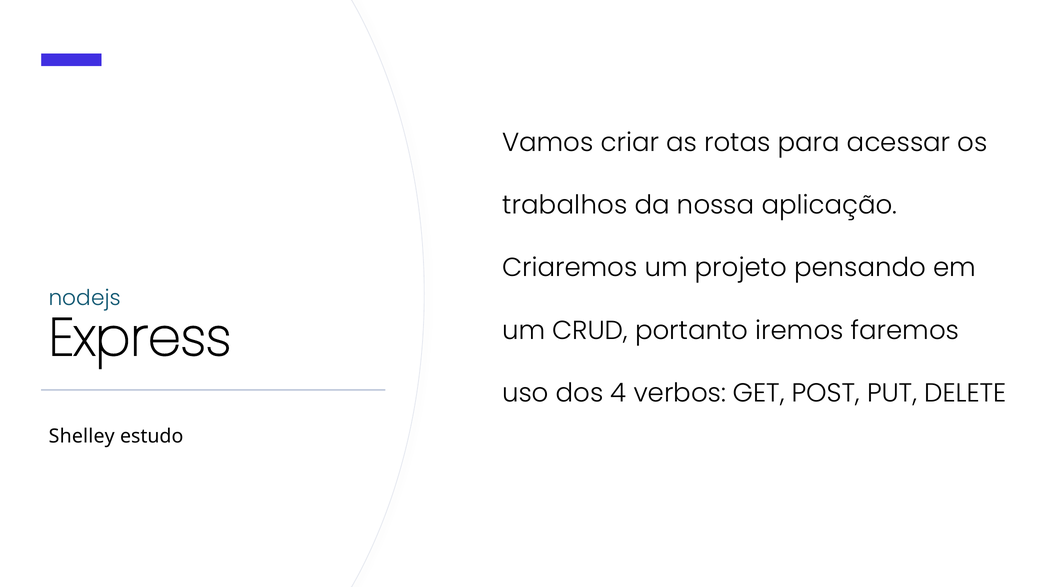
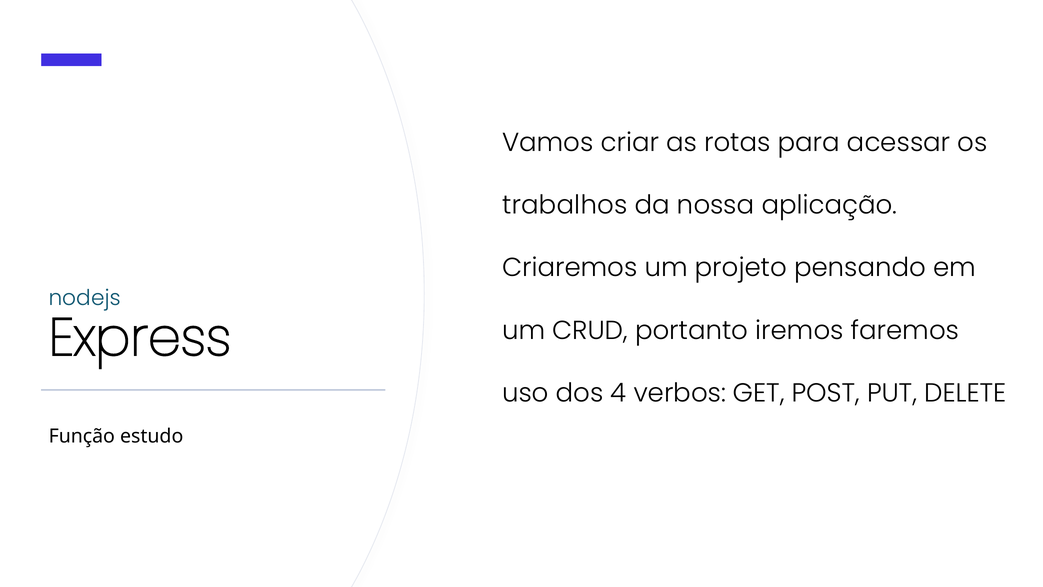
Shelley: Shelley -> Função (82, 436)
